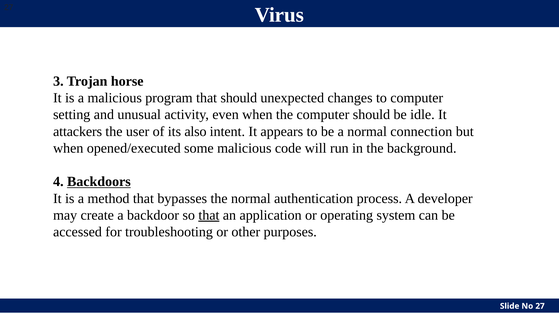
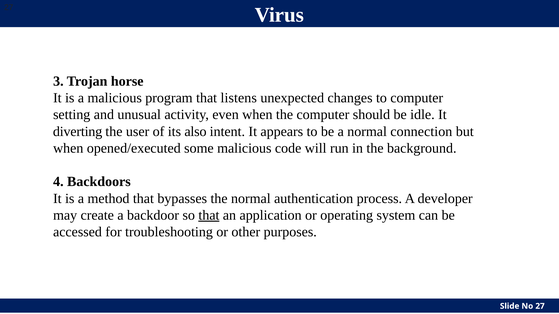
that should: should -> listens (239, 98)
attackers: attackers -> diverting (78, 132)
Backdoors underline: present -> none (99, 182)
